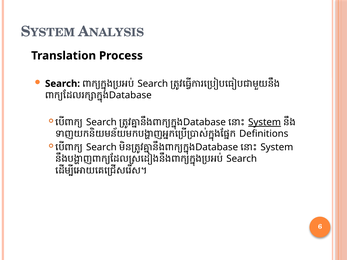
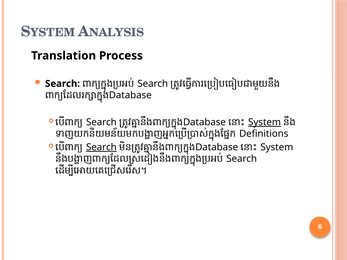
Search underline: none -> present (101, 147)
